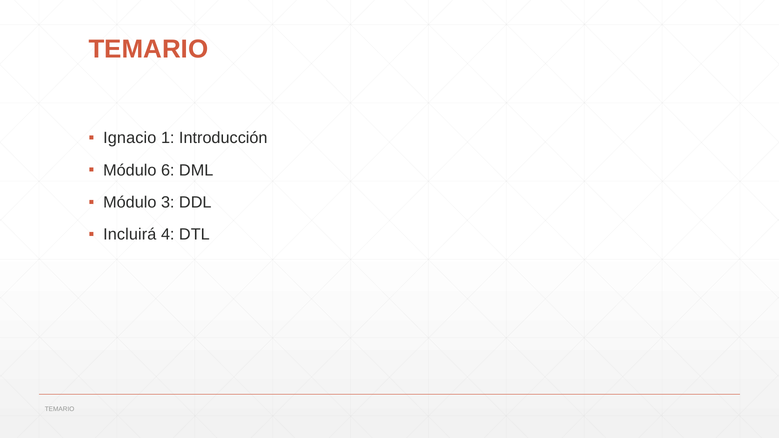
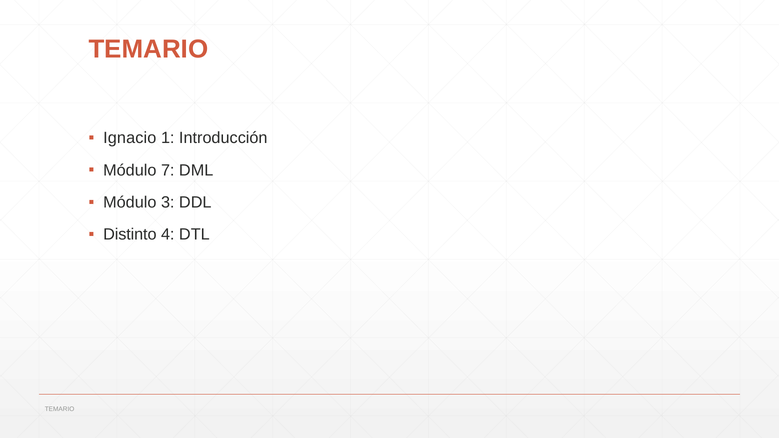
6: 6 -> 7 (168, 170)
Incluirá: Incluirá -> Distinto (130, 235)
